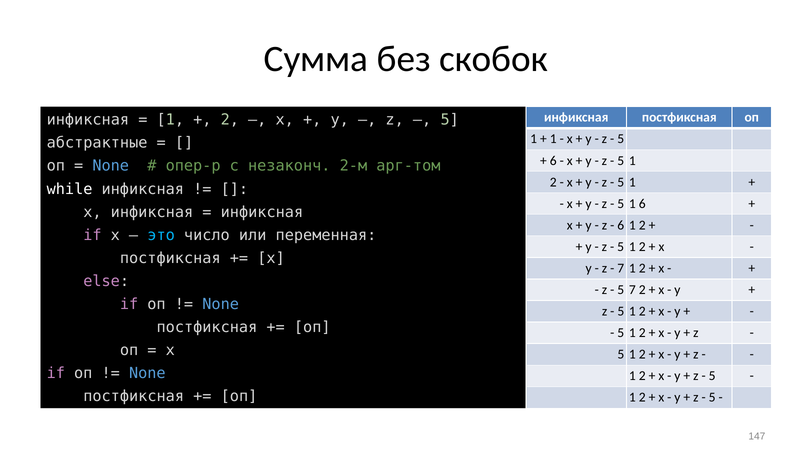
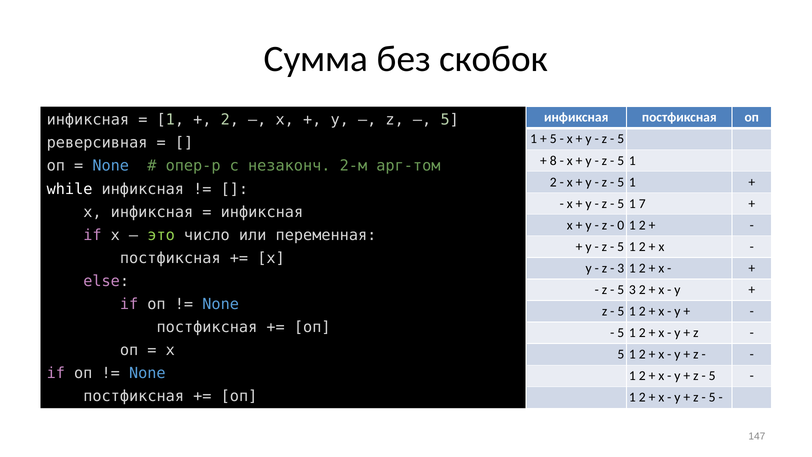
1: 1 -> 5 (553, 139)
абстрактные: абстрактные -> реверсивная (97, 143)
6: 6 -> 8 (553, 160)
1 6: 6 -> 7 (642, 204)
6: 6 -> 0 (621, 225)
это colour: light blue -> light green (161, 235)
7: 7 -> 3 (621, 268)
5 7: 7 -> 3 (632, 290)
